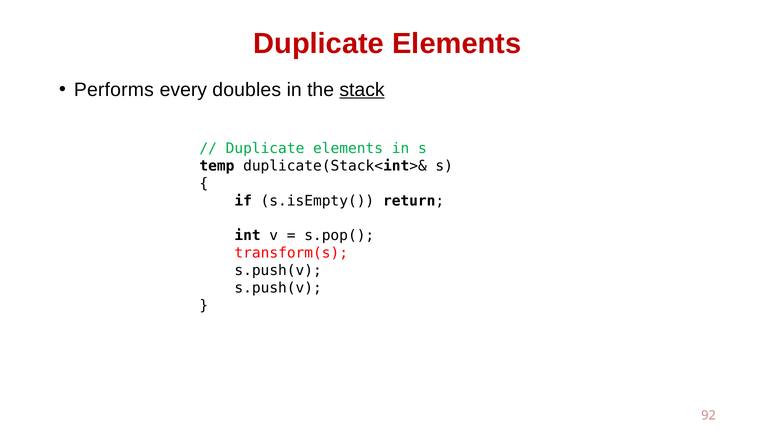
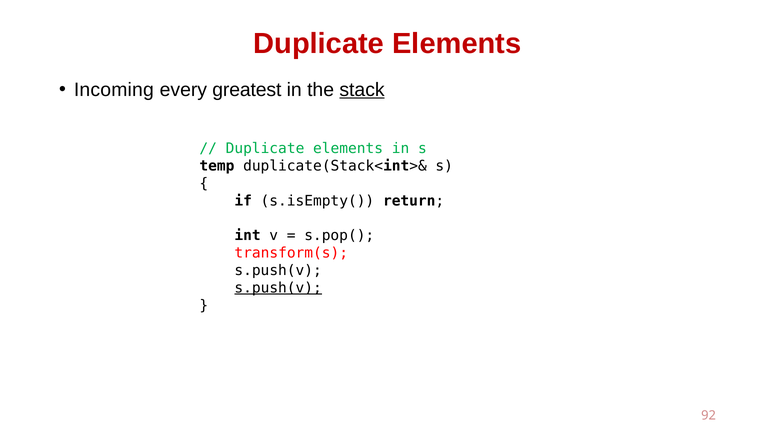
Performs: Performs -> Incoming (114, 90)
doubles: doubles -> greatest (247, 90)
s.push(v underline: none -> present (278, 288)
